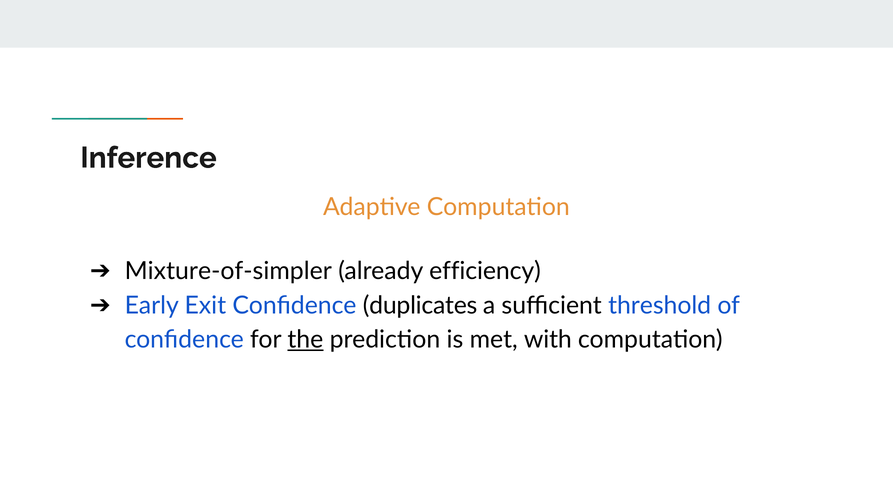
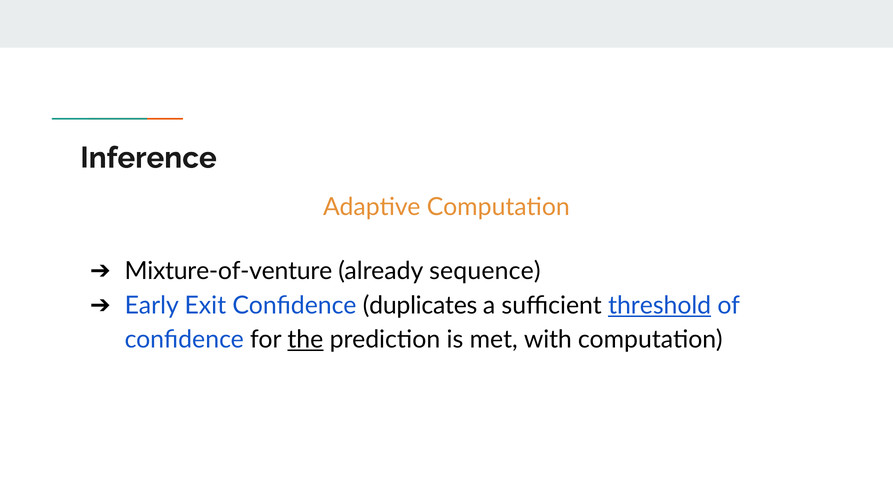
Mixture-of-simpler: Mixture-of-simpler -> Mixture-of-venture (228, 271)
efficiency: efficiency -> sequence (485, 271)
threshold underline: none -> present (660, 305)
